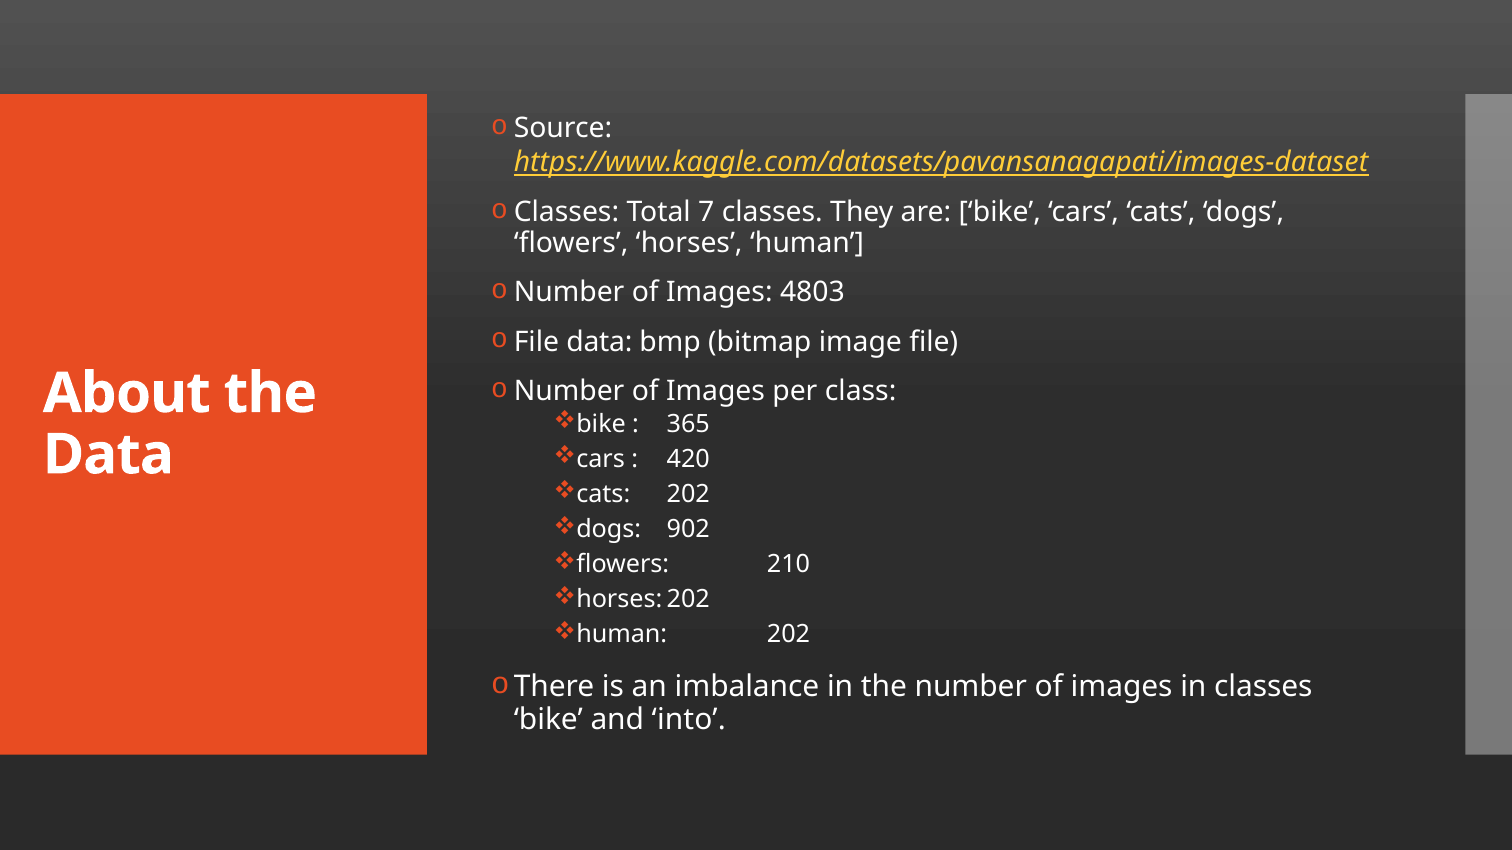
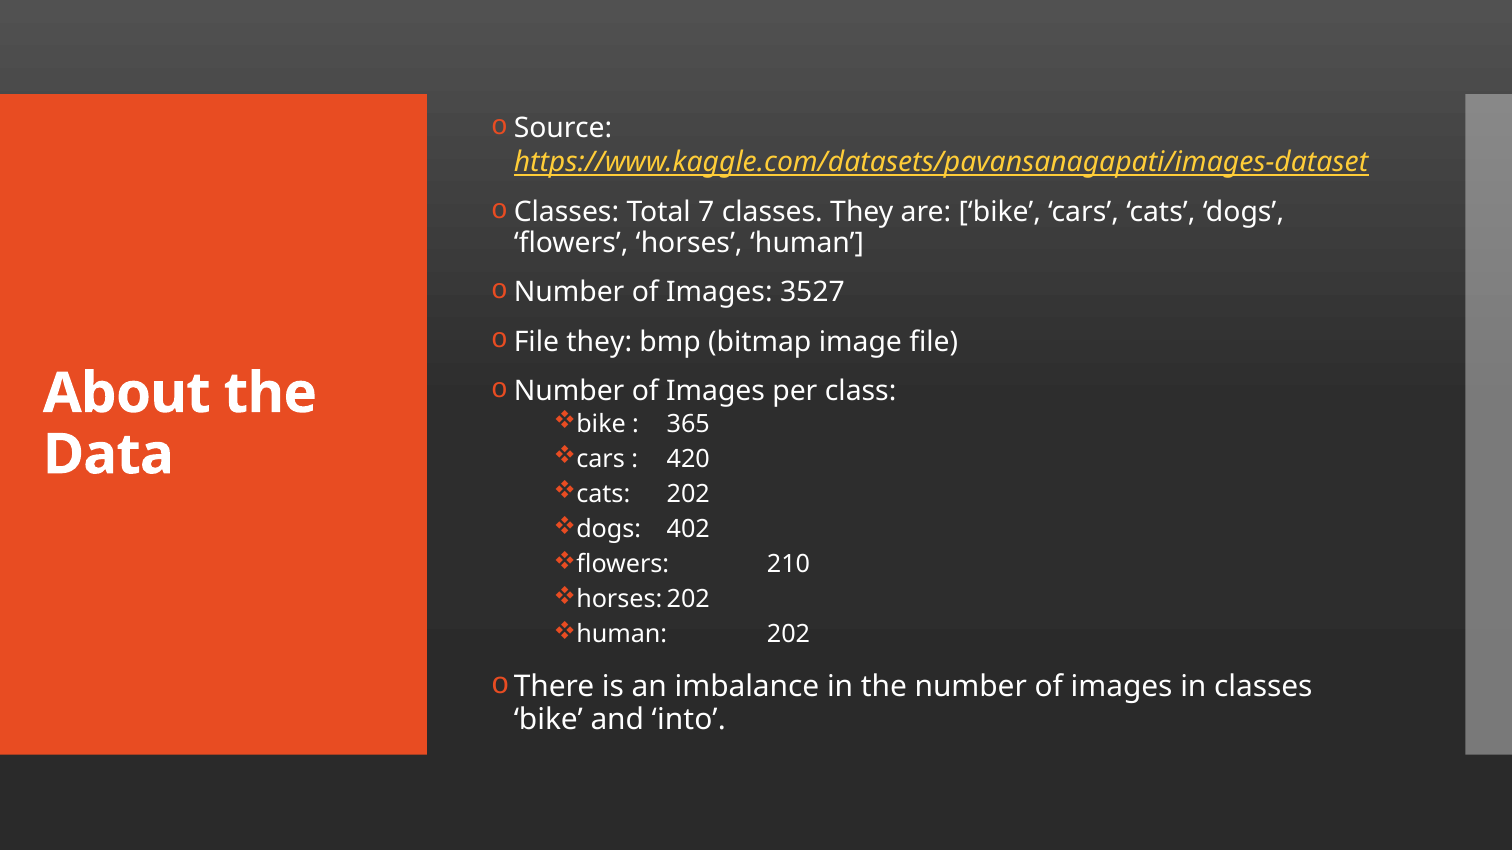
4803: 4803 -> 3527 (812, 293)
File data: data -> they (599, 342)
902: 902 -> 402 (688, 530)
